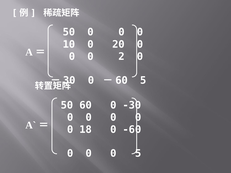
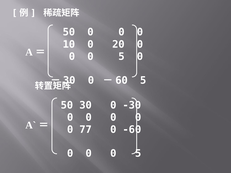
2: 2 -> 5 (121, 57)
60: 60 -> 30 (86, 105)
18: 18 -> 77 (86, 130)
